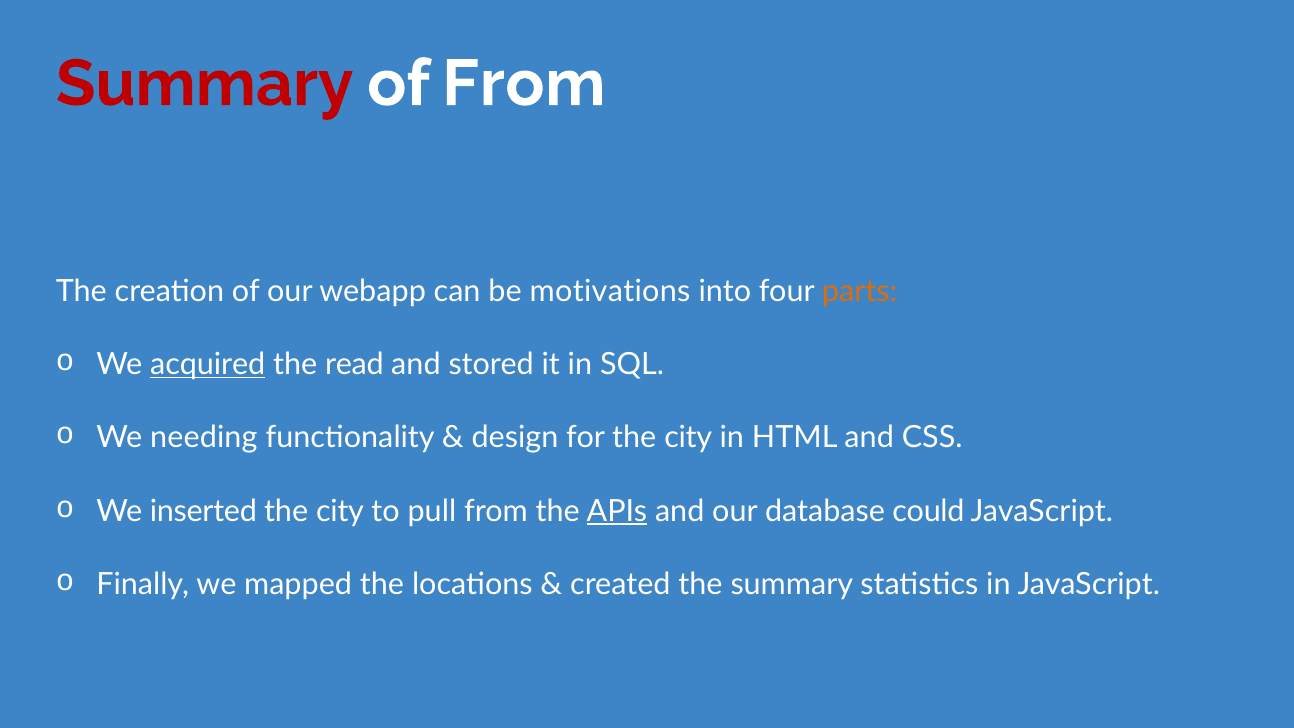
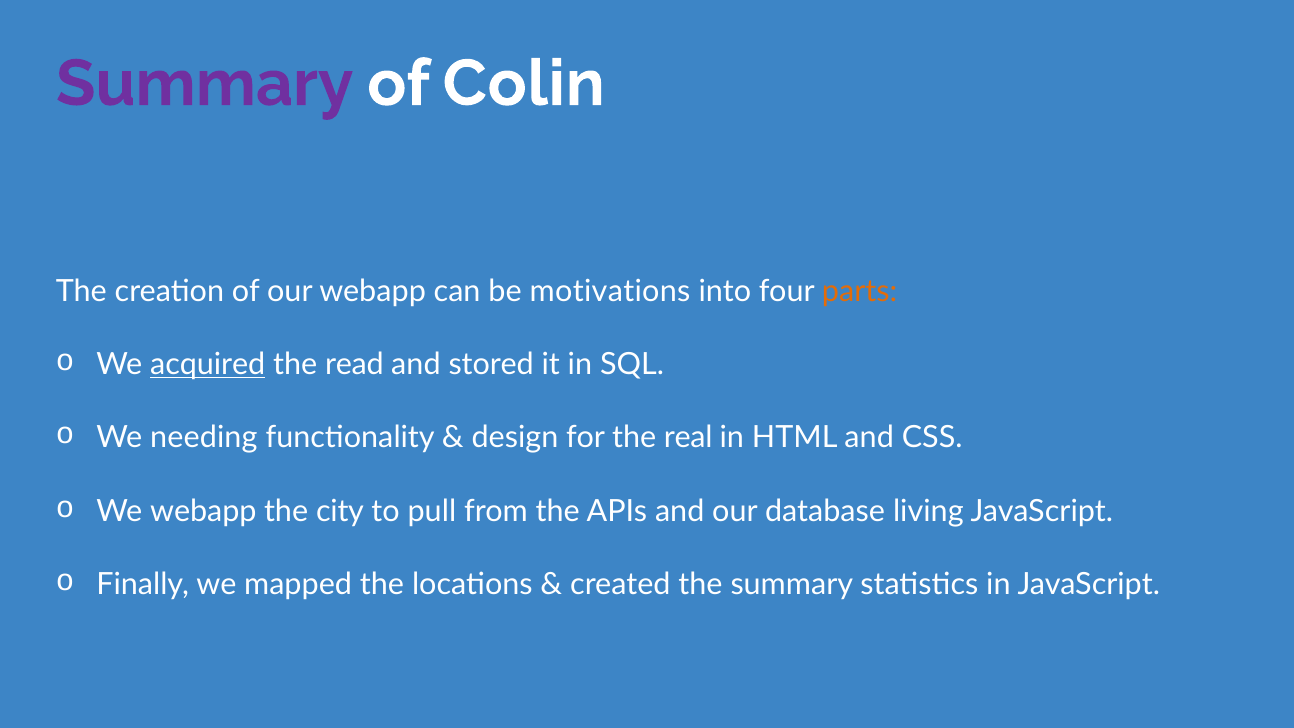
Summary colour: red -> purple (205, 84)
of From: From -> Colin (524, 84)
for the city: city -> real (688, 438)
We inserted: inserted -> webapp (203, 511)
APIs underline: present -> none (617, 511)
could: could -> living (928, 511)
